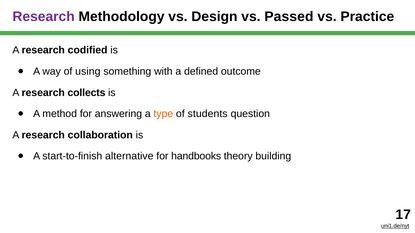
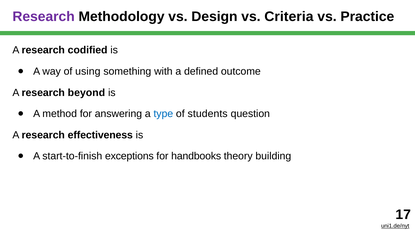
Passed: Passed -> Criteria (289, 17)
collects: collects -> beyond (86, 93)
type colour: orange -> blue (163, 114)
collaboration: collaboration -> effectiveness (100, 135)
alternative: alternative -> exceptions (129, 156)
